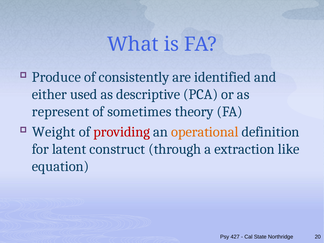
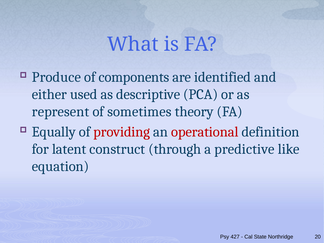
consistently: consistently -> components (134, 77)
Weight: Weight -> Equally (54, 132)
operational colour: orange -> red (205, 132)
extraction: extraction -> predictive (244, 149)
